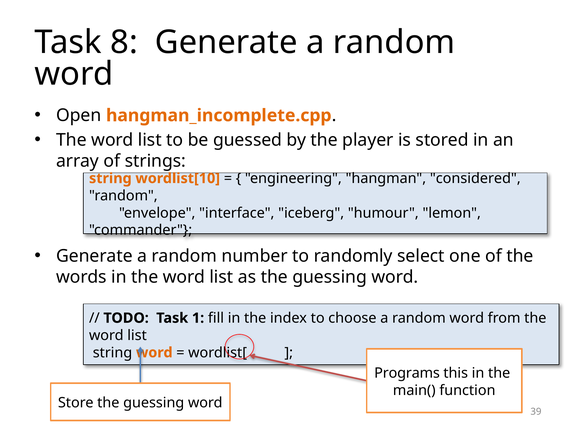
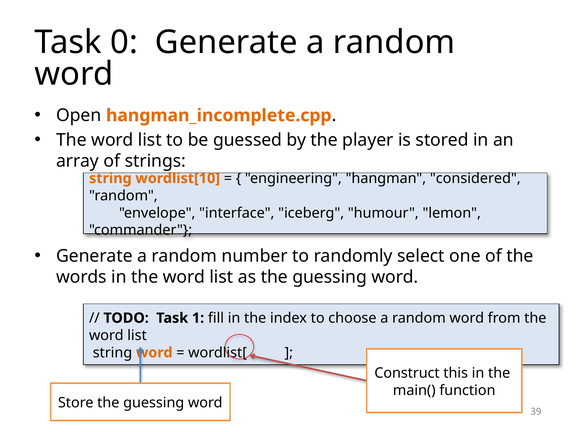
8: 8 -> 0 (124, 42)
Programs: Programs -> Construct (407, 373)
